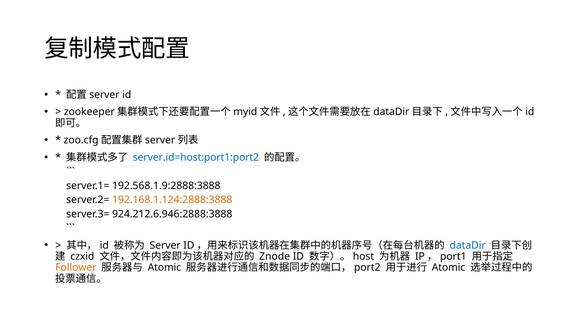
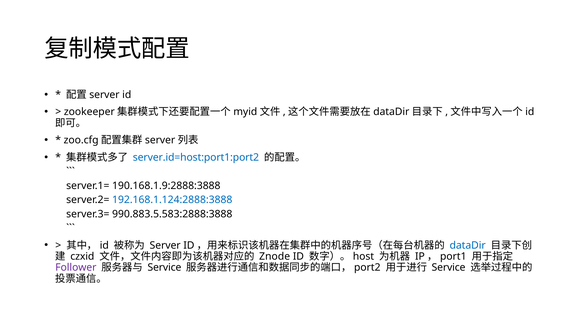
192.568.1.9:2888:3888: 192.568.1.9:2888:3888 -> 190.168.1.9:2888:3888 (166, 186)
192.168.1.124:2888:3888 colour: orange -> blue (172, 200)
924.212.6.946:2888:3888: 924.212.6.946:2888:3888 -> 990.883.5.583:2888:3888 (172, 214)
Follower colour: orange -> purple (76, 268)
Atomic: Atomic -> Service (164, 268)
Atomic: Atomic -> Service (449, 268)
